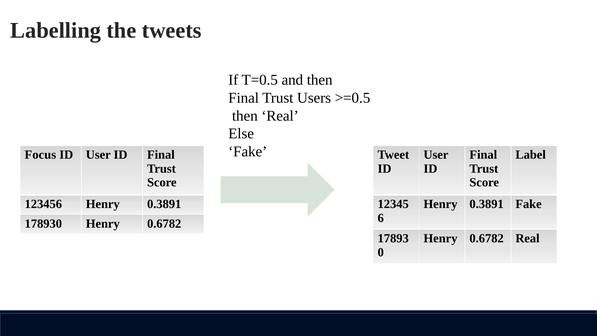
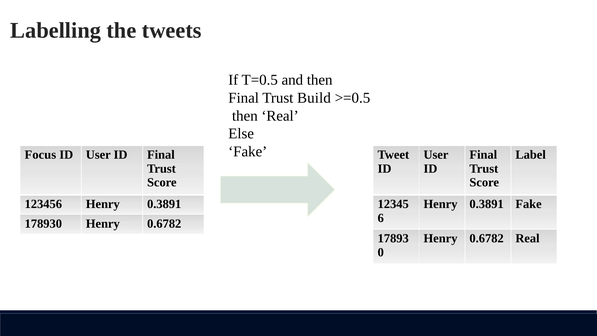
Users: Users -> Build (314, 98)
